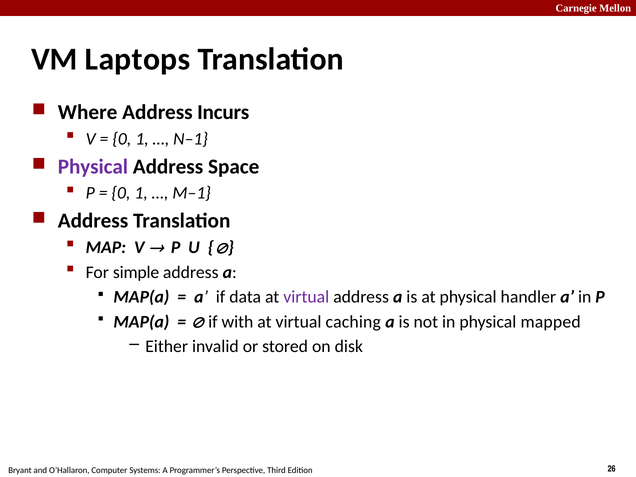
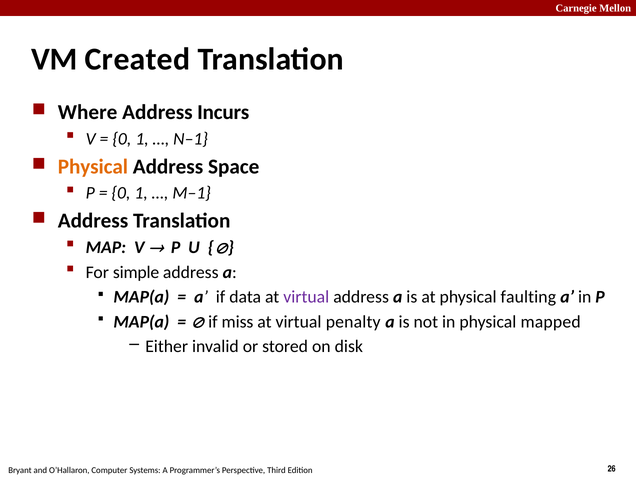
Laptops: Laptops -> Created (138, 59)
Physical colour: purple -> orange (93, 167)
handler: handler -> faulting (528, 297)
with: with -> miss (237, 322)
caching: caching -> penalty (353, 322)
